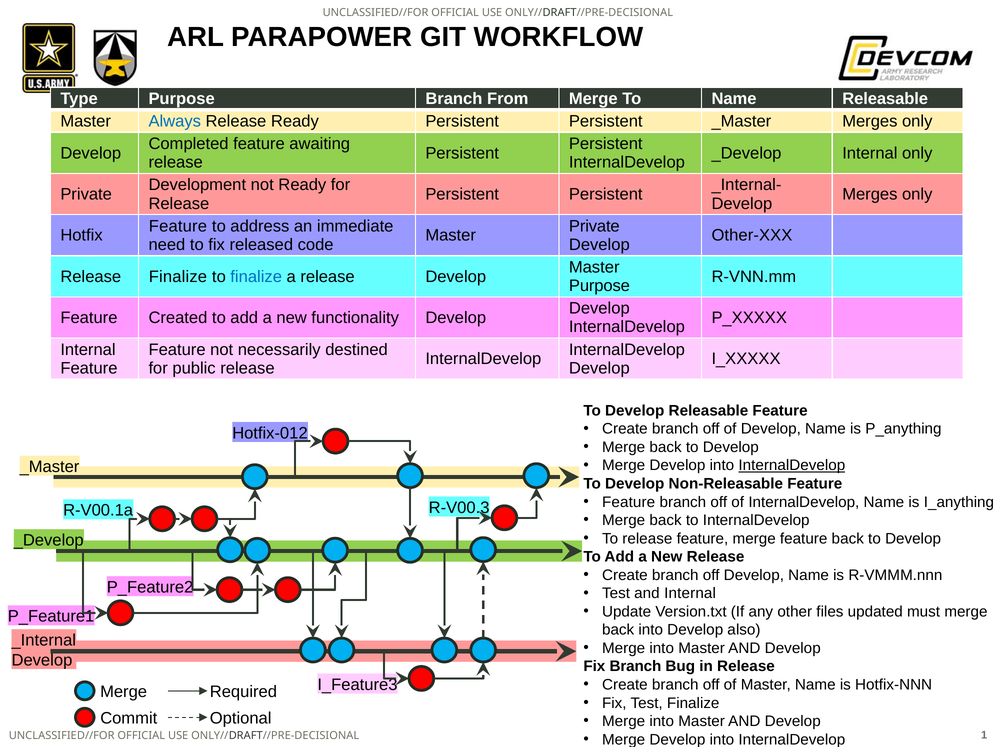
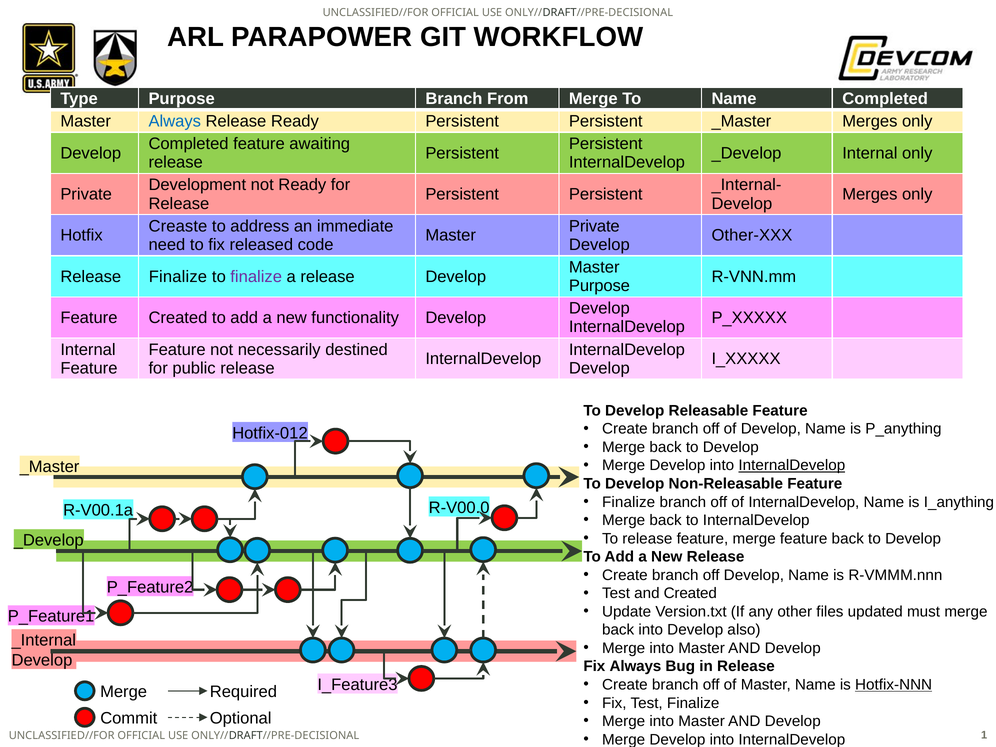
Name Releasable: Releasable -> Completed (885, 99)
Feature: Feature -> Creaste (178, 226)
finalize colour: blue -> purple (256, 277)
Feature: Feature -> Finalize (629, 502)
R-V00.3: R-V00.3 -> R-V00.0 (459, 508)
and Internal: Internal -> Created (690, 593)
Fix Branch: Branch -> Always (635, 666)
Hotfix-NNN underline: none -> present (894, 685)
